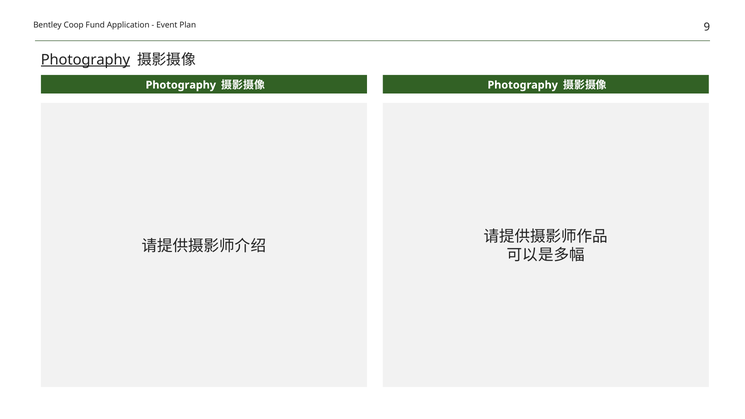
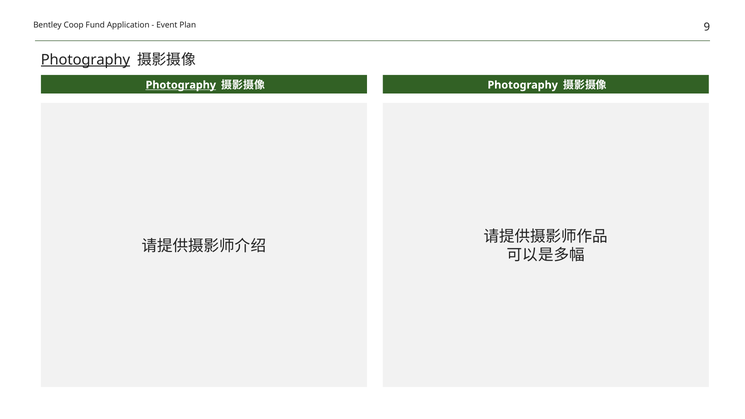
Photography underline: none -> present (181, 85)
